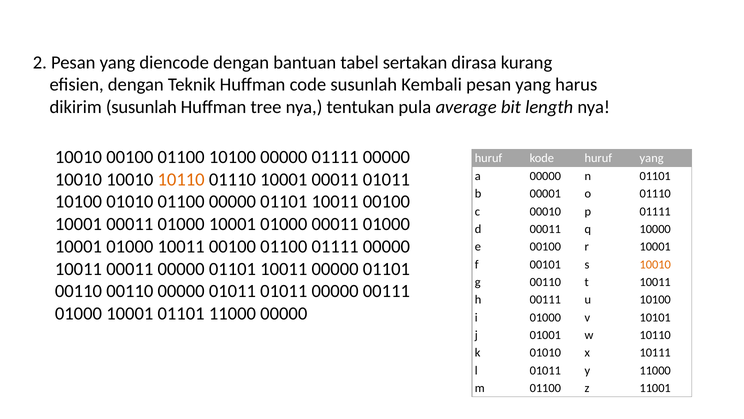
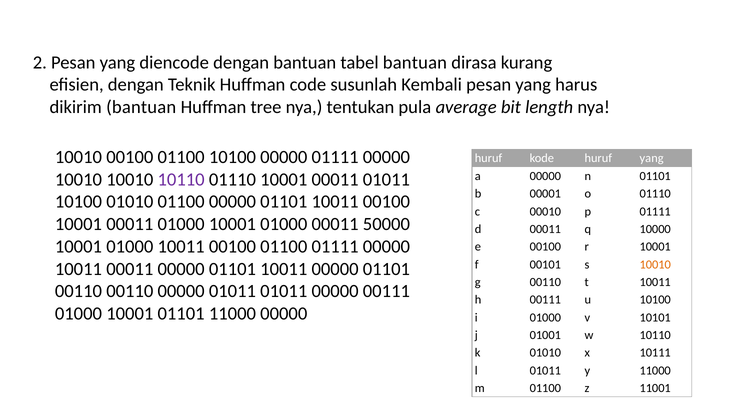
tabel sertakan: sertakan -> bantuan (415, 62)
dikirim susunlah: susunlah -> bantuan (141, 107)
10110 colour: orange -> purple (181, 179)
01000 00011 01000: 01000 -> 50000 (386, 224)
